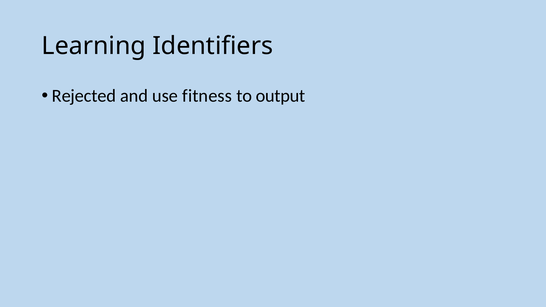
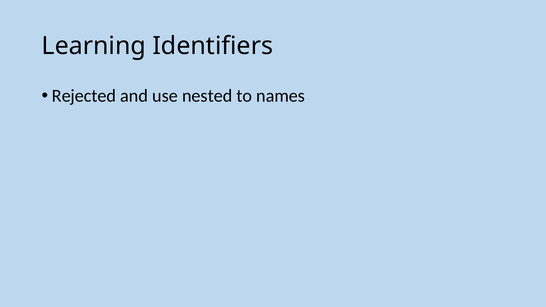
fitness: fitness -> nested (207, 96)
output: output -> names (281, 96)
